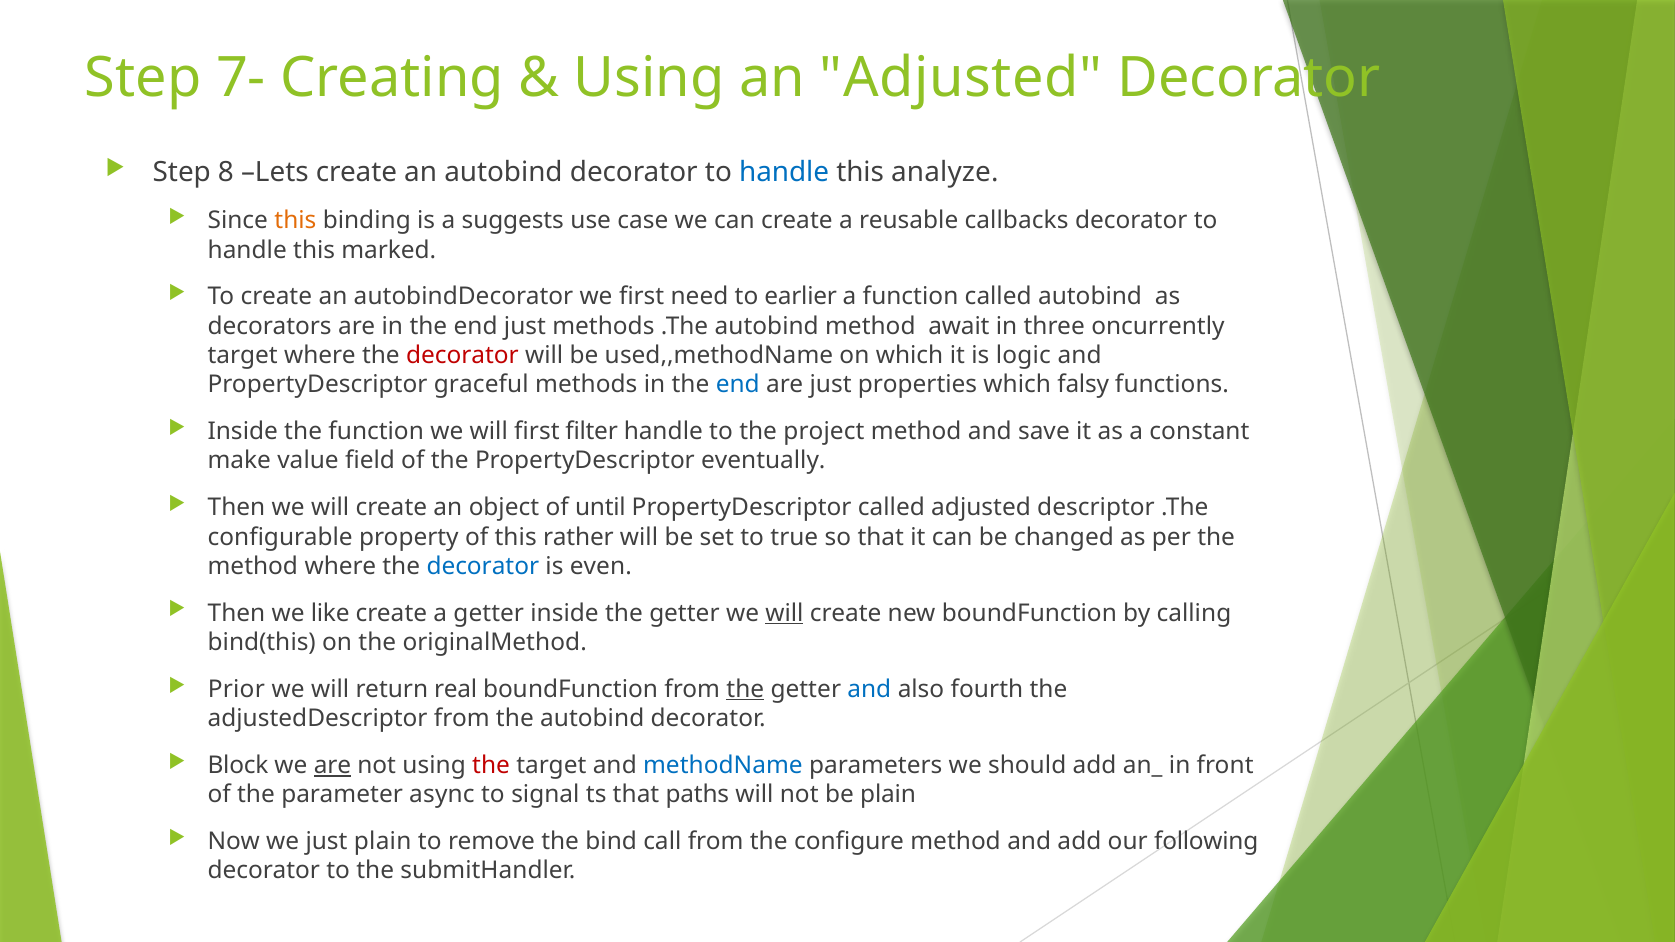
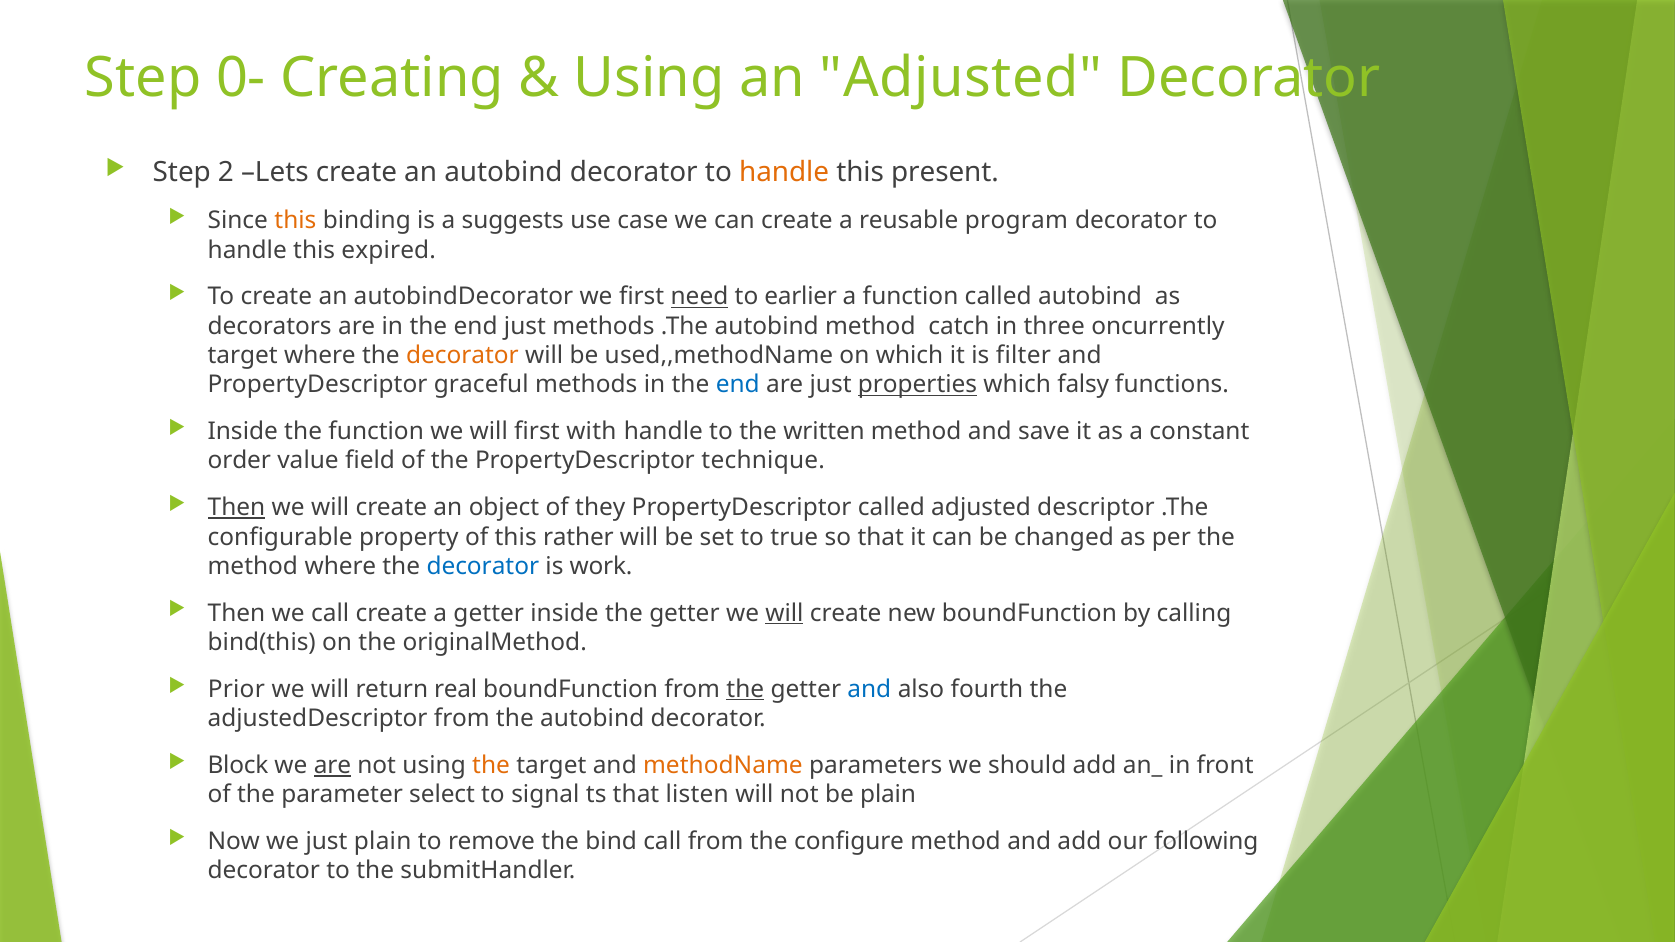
7-: 7- -> 0- (241, 78)
8: 8 -> 2 (226, 172)
handle colour: blue -> orange (784, 172)
analyze: analyze -> present (945, 172)
callbacks: callbacks -> program (1016, 221)
marked: marked -> expired (389, 250)
need underline: none -> present (699, 297)
await: await -> catch (959, 326)
decorator colour: red -> orange (462, 356)
logic: logic -> filter (1023, 356)
properties underline: none -> present (917, 385)
filter: filter -> with (591, 432)
project: project -> written (824, 432)
make: make -> order (239, 461)
eventually: eventually -> technique (763, 461)
Then underline: none -> present (236, 508)
until: until -> they (600, 508)
even: even -> work (601, 566)
we like: like -> call (330, 613)
the colour: red -> orange (491, 765)
methodName colour: blue -> orange (723, 765)
async: async -> select (442, 795)
paths: paths -> listen (697, 795)
